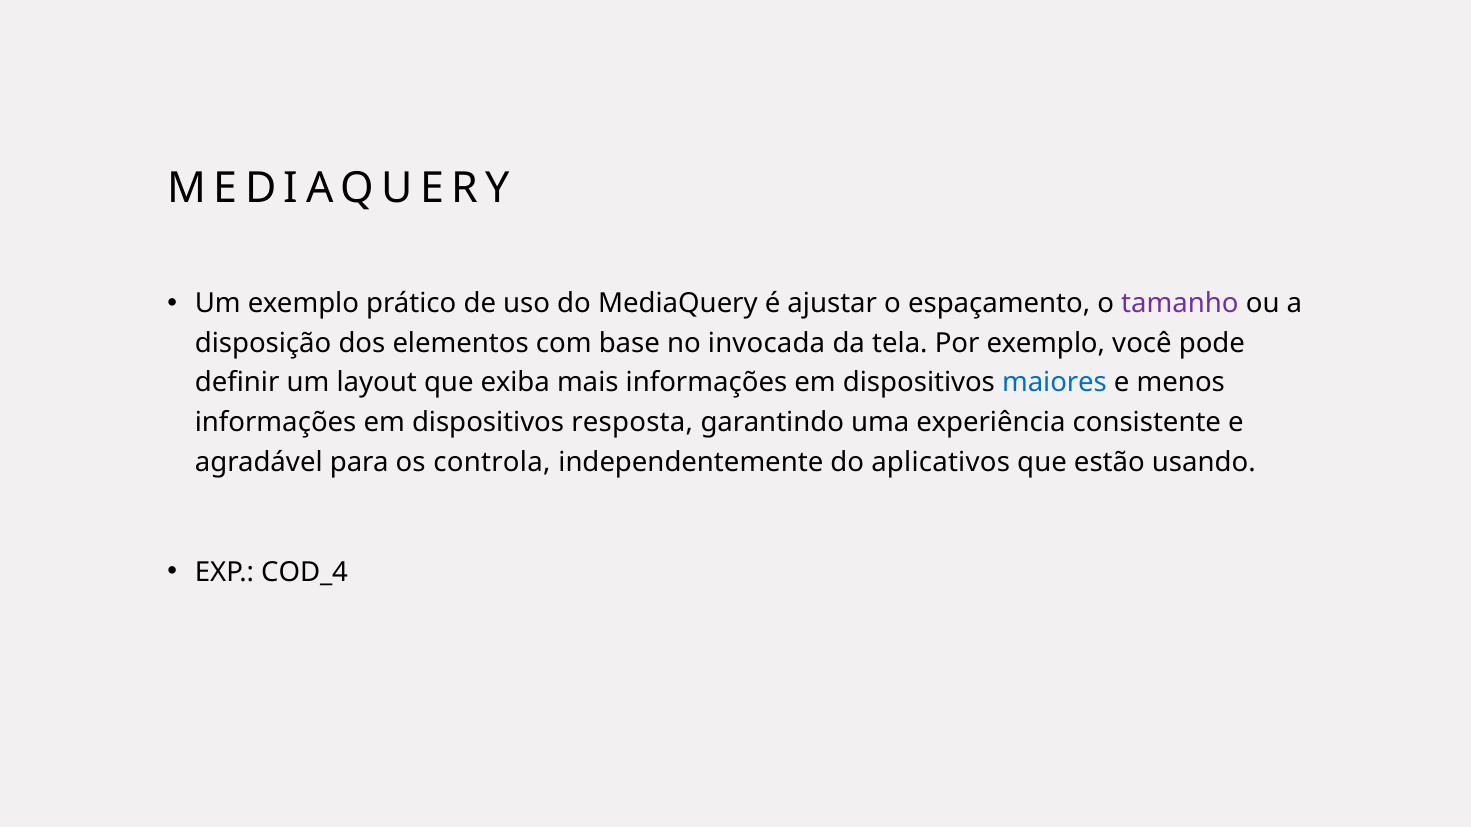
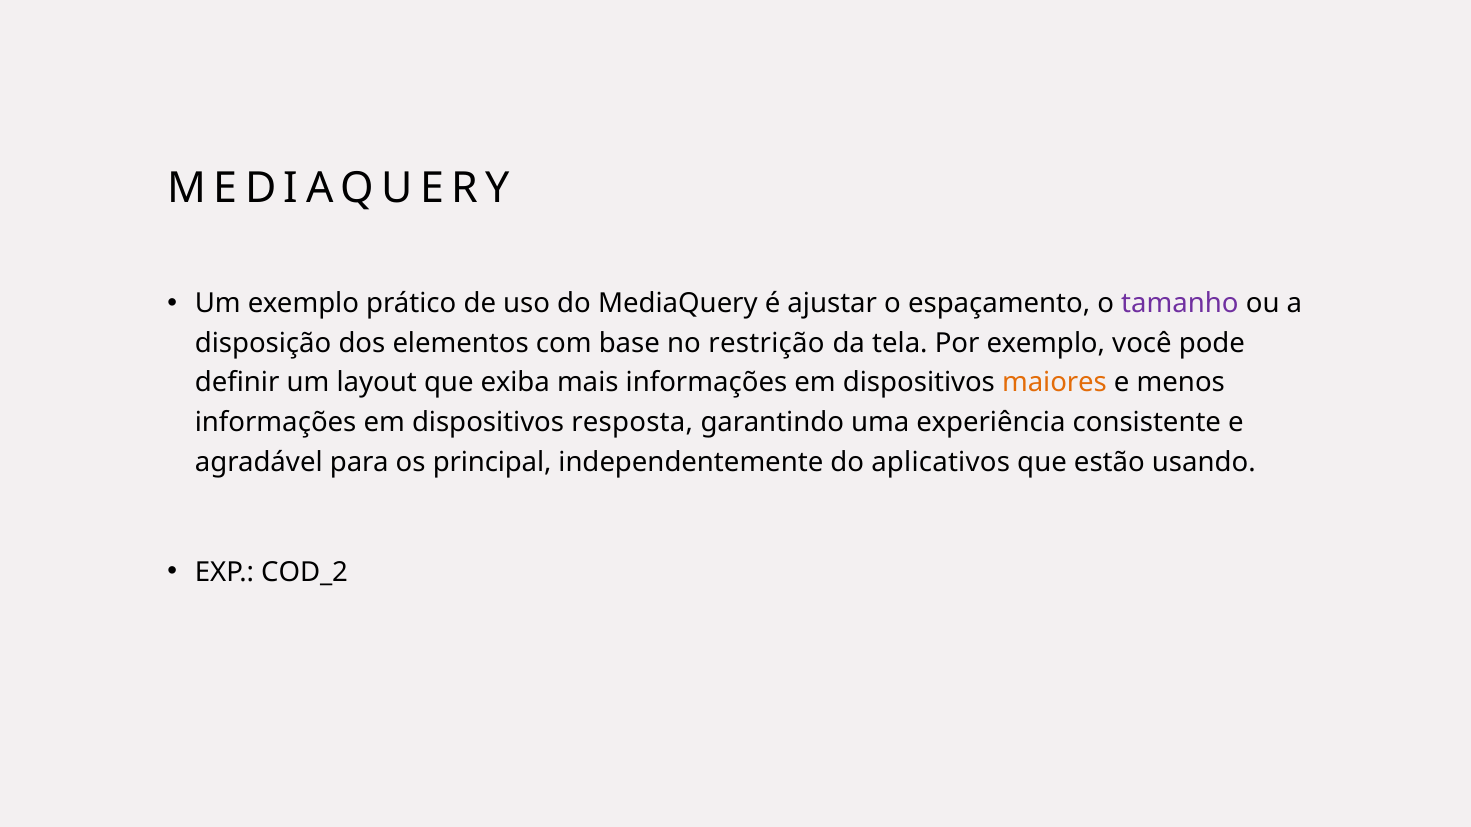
invocada: invocada -> restrição (767, 343)
maiores colour: blue -> orange (1054, 383)
controla: controla -> principal (492, 462)
COD_4: COD_4 -> COD_2 (305, 572)
